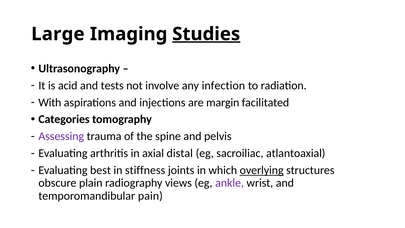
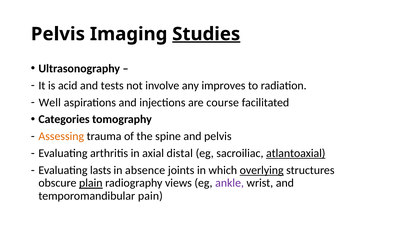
Large: Large -> Pelvis (58, 34)
infection: infection -> improves (223, 85)
With: With -> Well (50, 102)
margin: margin -> course (223, 102)
Assessing colour: purple -> orange (61, 136)
atlantoaxial underline: none -> present (296, 153)
best: best -> lasts (101, 170)
stiffness: stiffness -> absence (145, 170)
plain underline: none -> present (91, 183)
